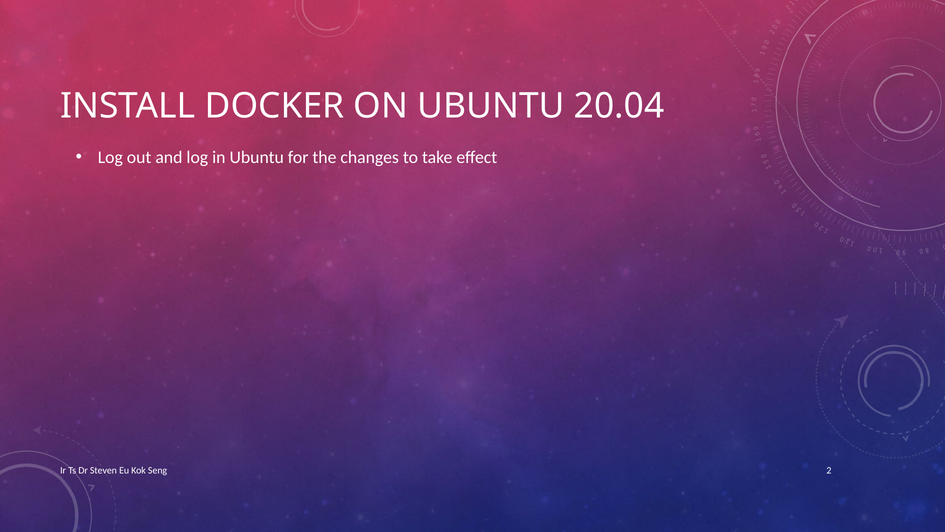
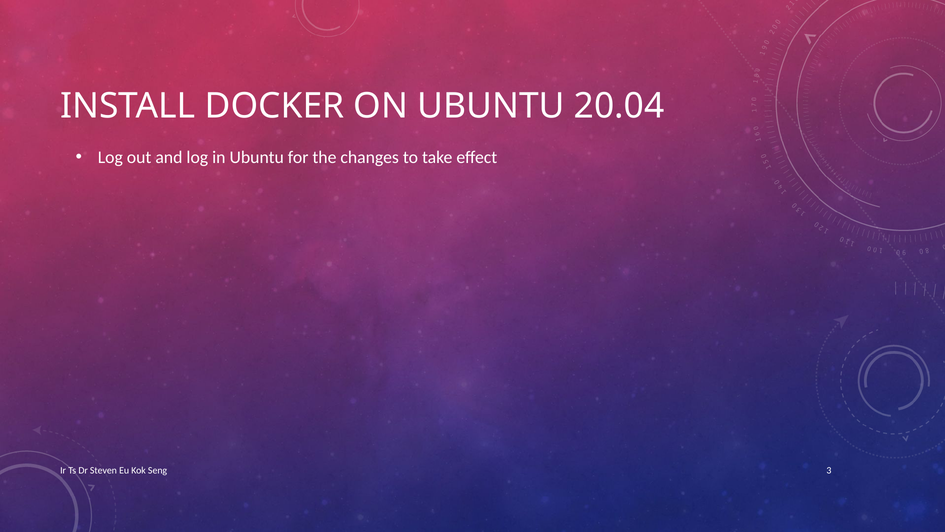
2: 2 -> 3 (829, 470)
